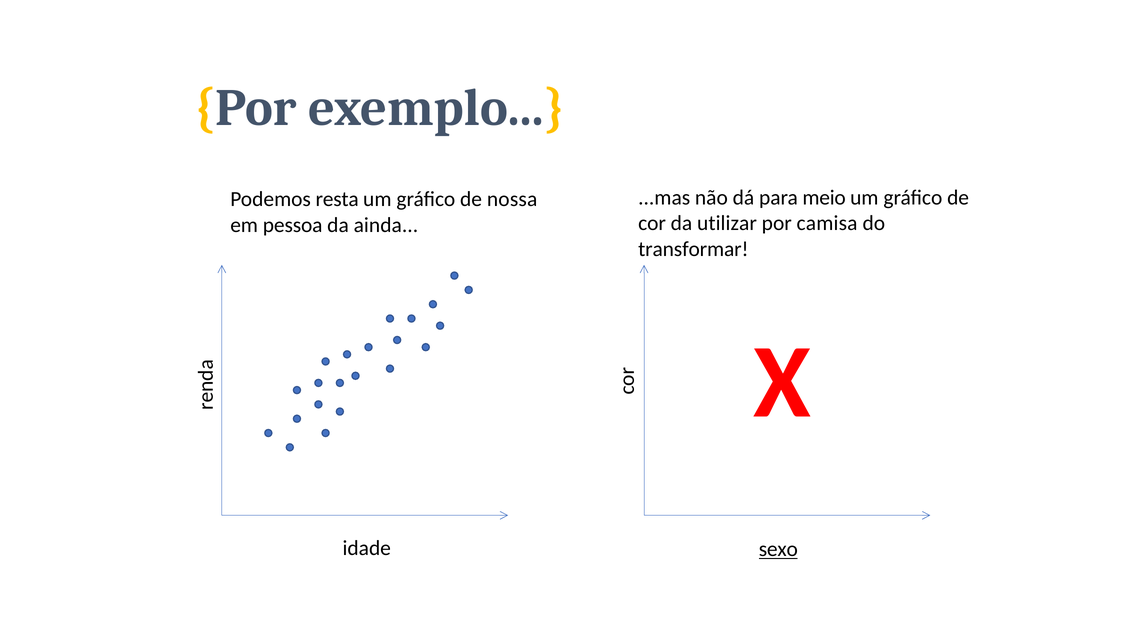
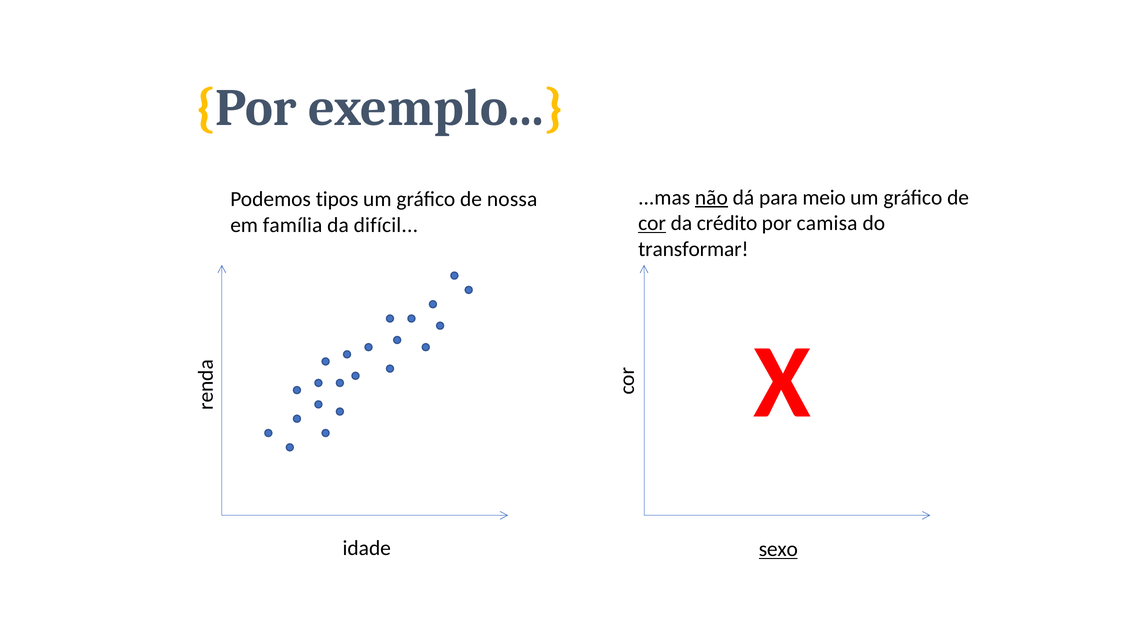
não underline: none -> present (711, 198)
resta: resta -> tipos (337, 199)
cor underline: none -> present (652, 223)
utilizar: utilizar -> crédito (727, 223)
pessoa: pessoa -> família (293, 225)
ainda: ainda -> difícil (386, 225)
